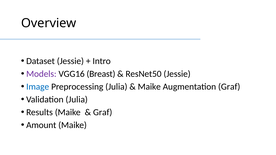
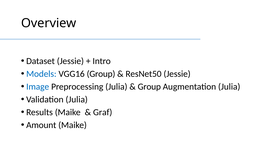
Models colour: purple -> blue (41, 74)
VGG16 Breast: Breast -> Group (101, 74)
Maike: Maike -> Group (149, 87)
Augmentation Graf: Graf -> Julia (229, 87)
